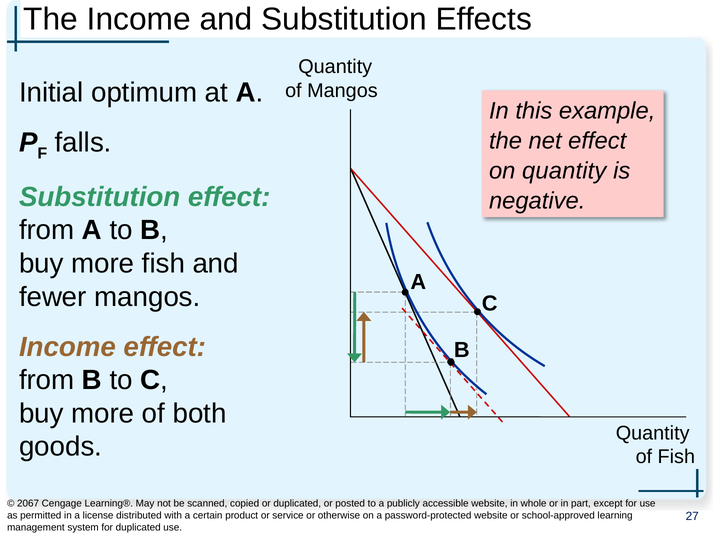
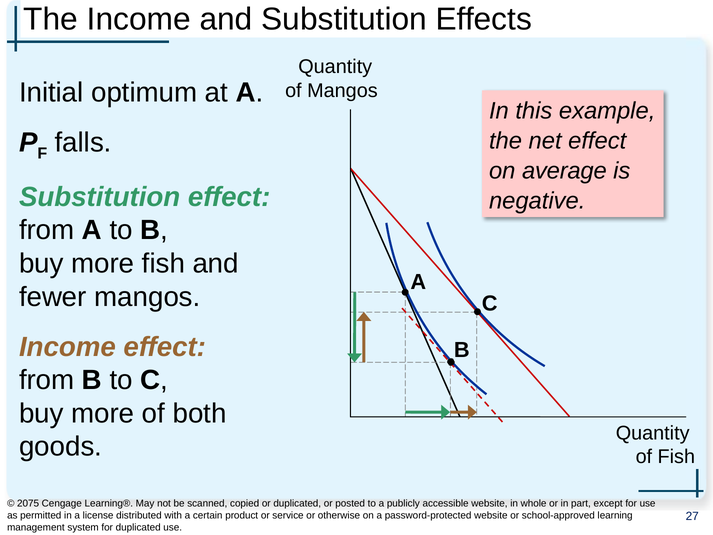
on quantity: quantity -> average (564, 171)
2067: 2067 -> 2075 (28, 503)
